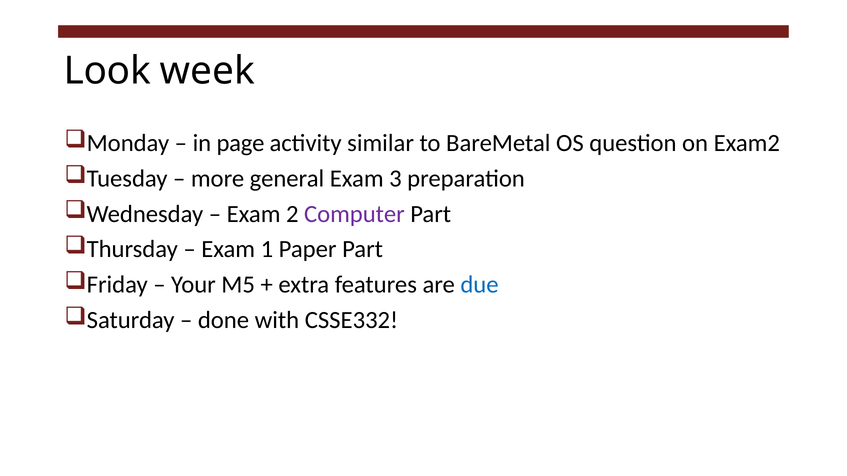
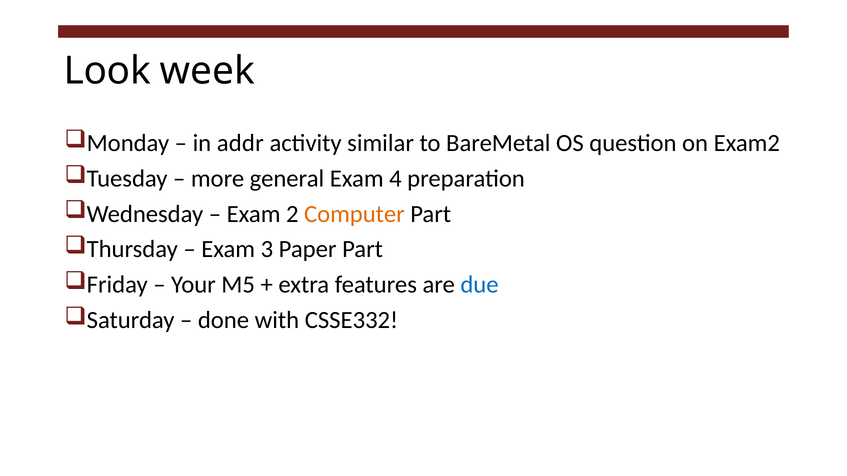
page: page -> addr (240, 143)
3: 3 -> 4 (395, 179)
Computer colour: purple -> orange (354, 214)
1: 1 -> 3 (267, 250)
